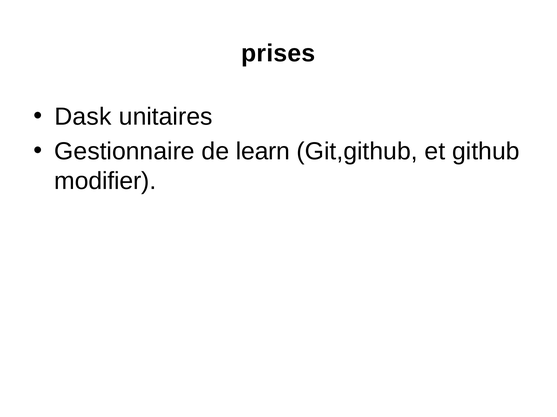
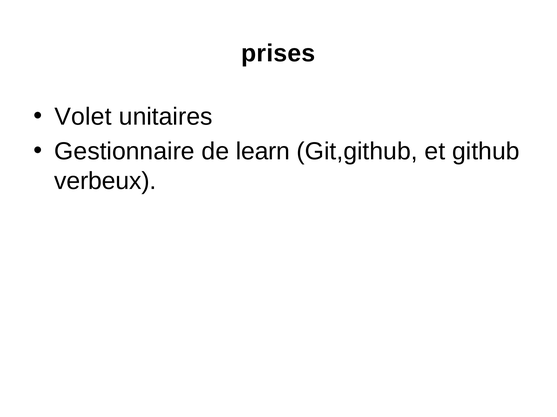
Dask: Dask -> Volet (83, 117)
modifier: modifier -> verbeux (105, 181)
